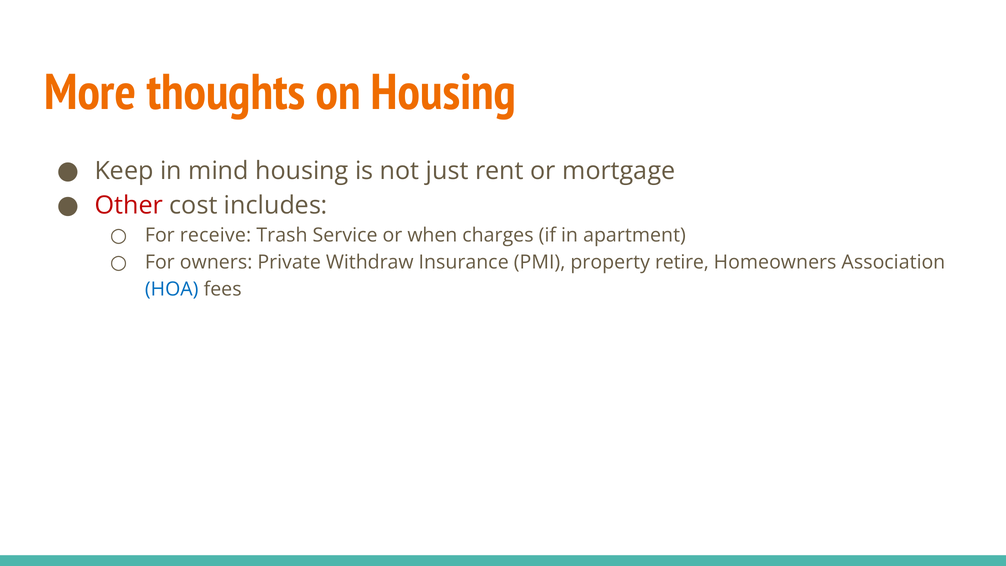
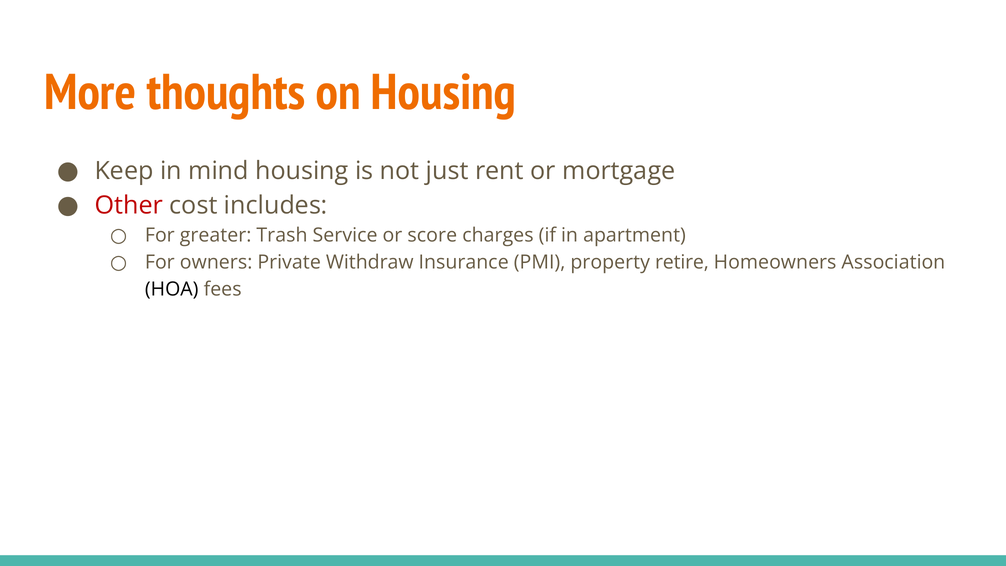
receive: receive -> greater (216, 235)
when: when -> score (432, 235)
HOA colour: blue -> black (172, 289)
